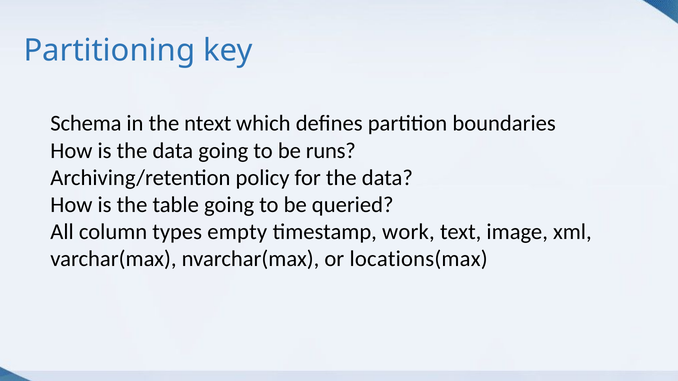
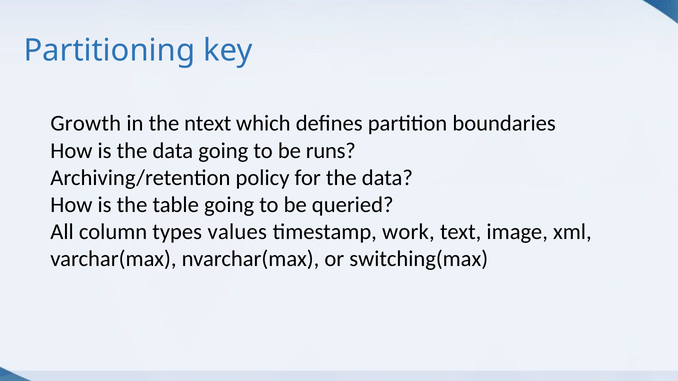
Schema: Schema -> Growth (86, 124)
empty: empty -> values (237, 232)
locations(max: locations(max -> switching(max (419, 259)
